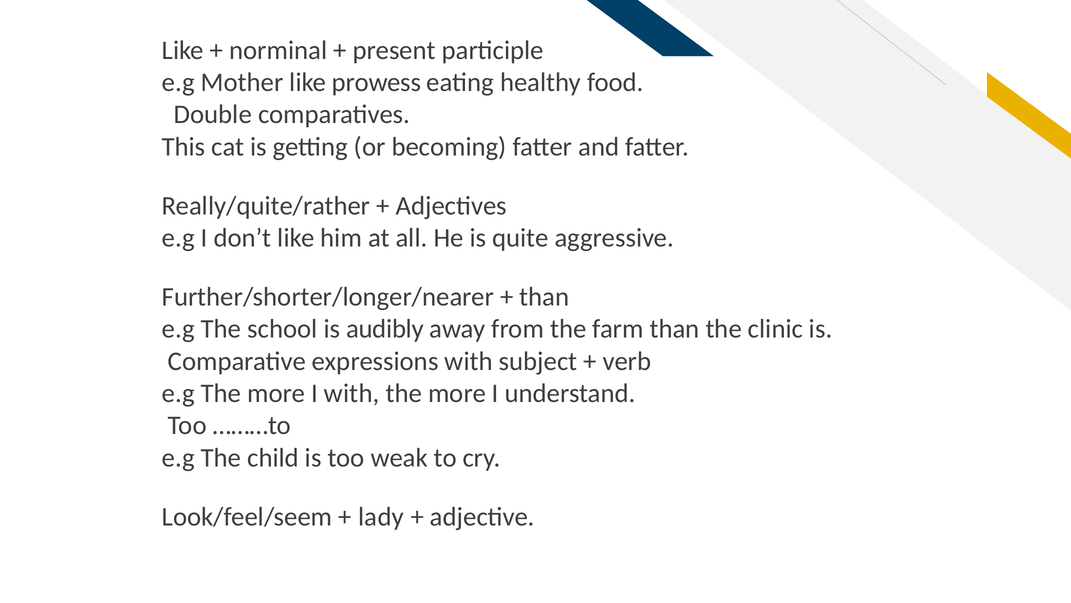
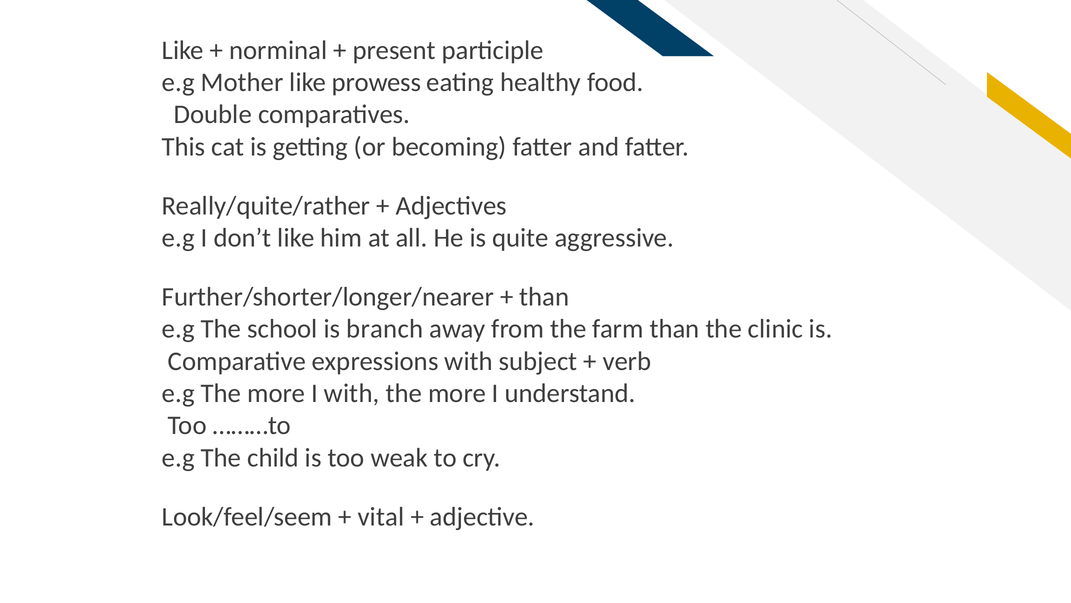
audibly: audibly -> branch (385, 329)
lady: lady -> vital (381, 516)
